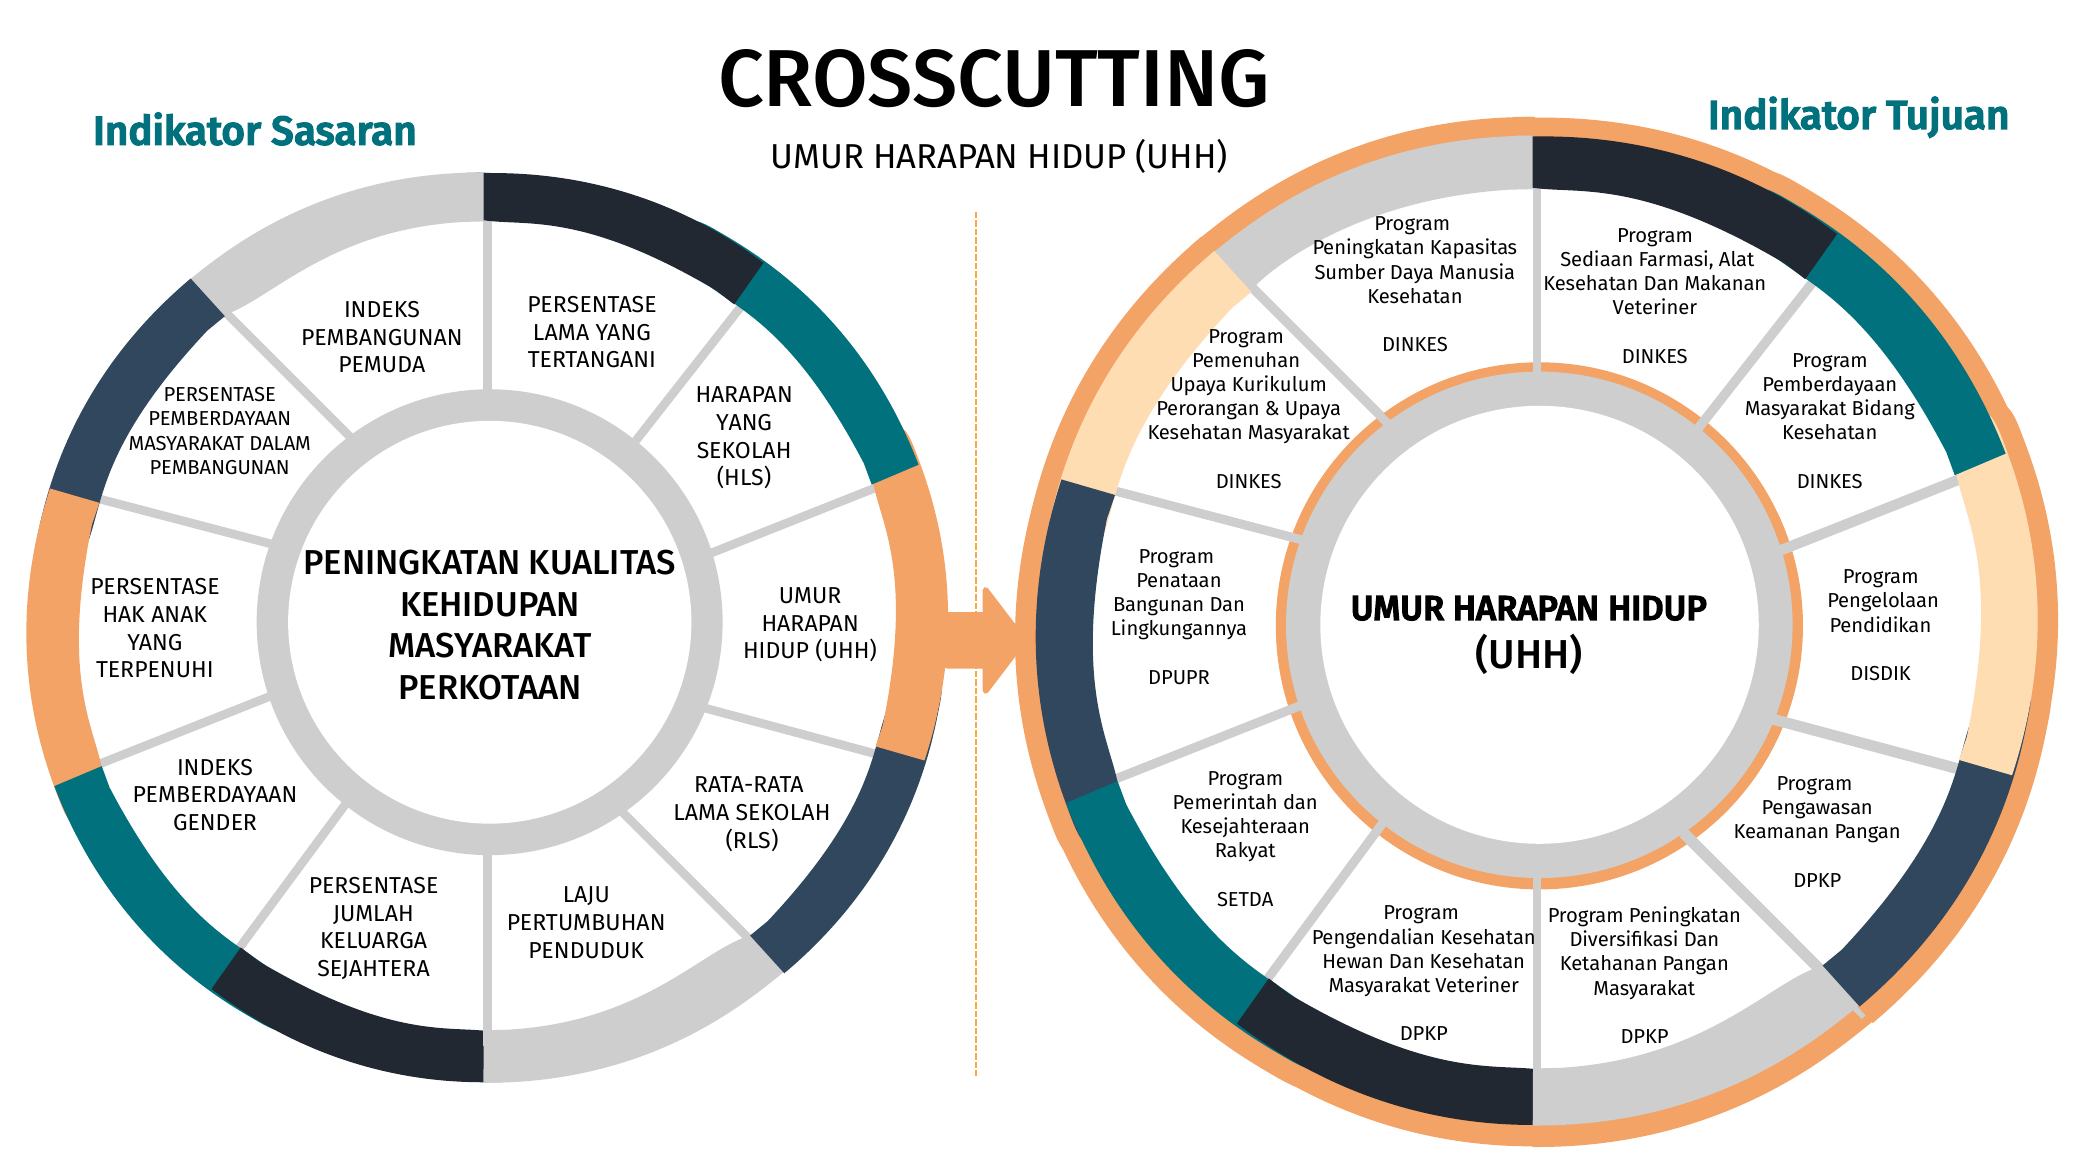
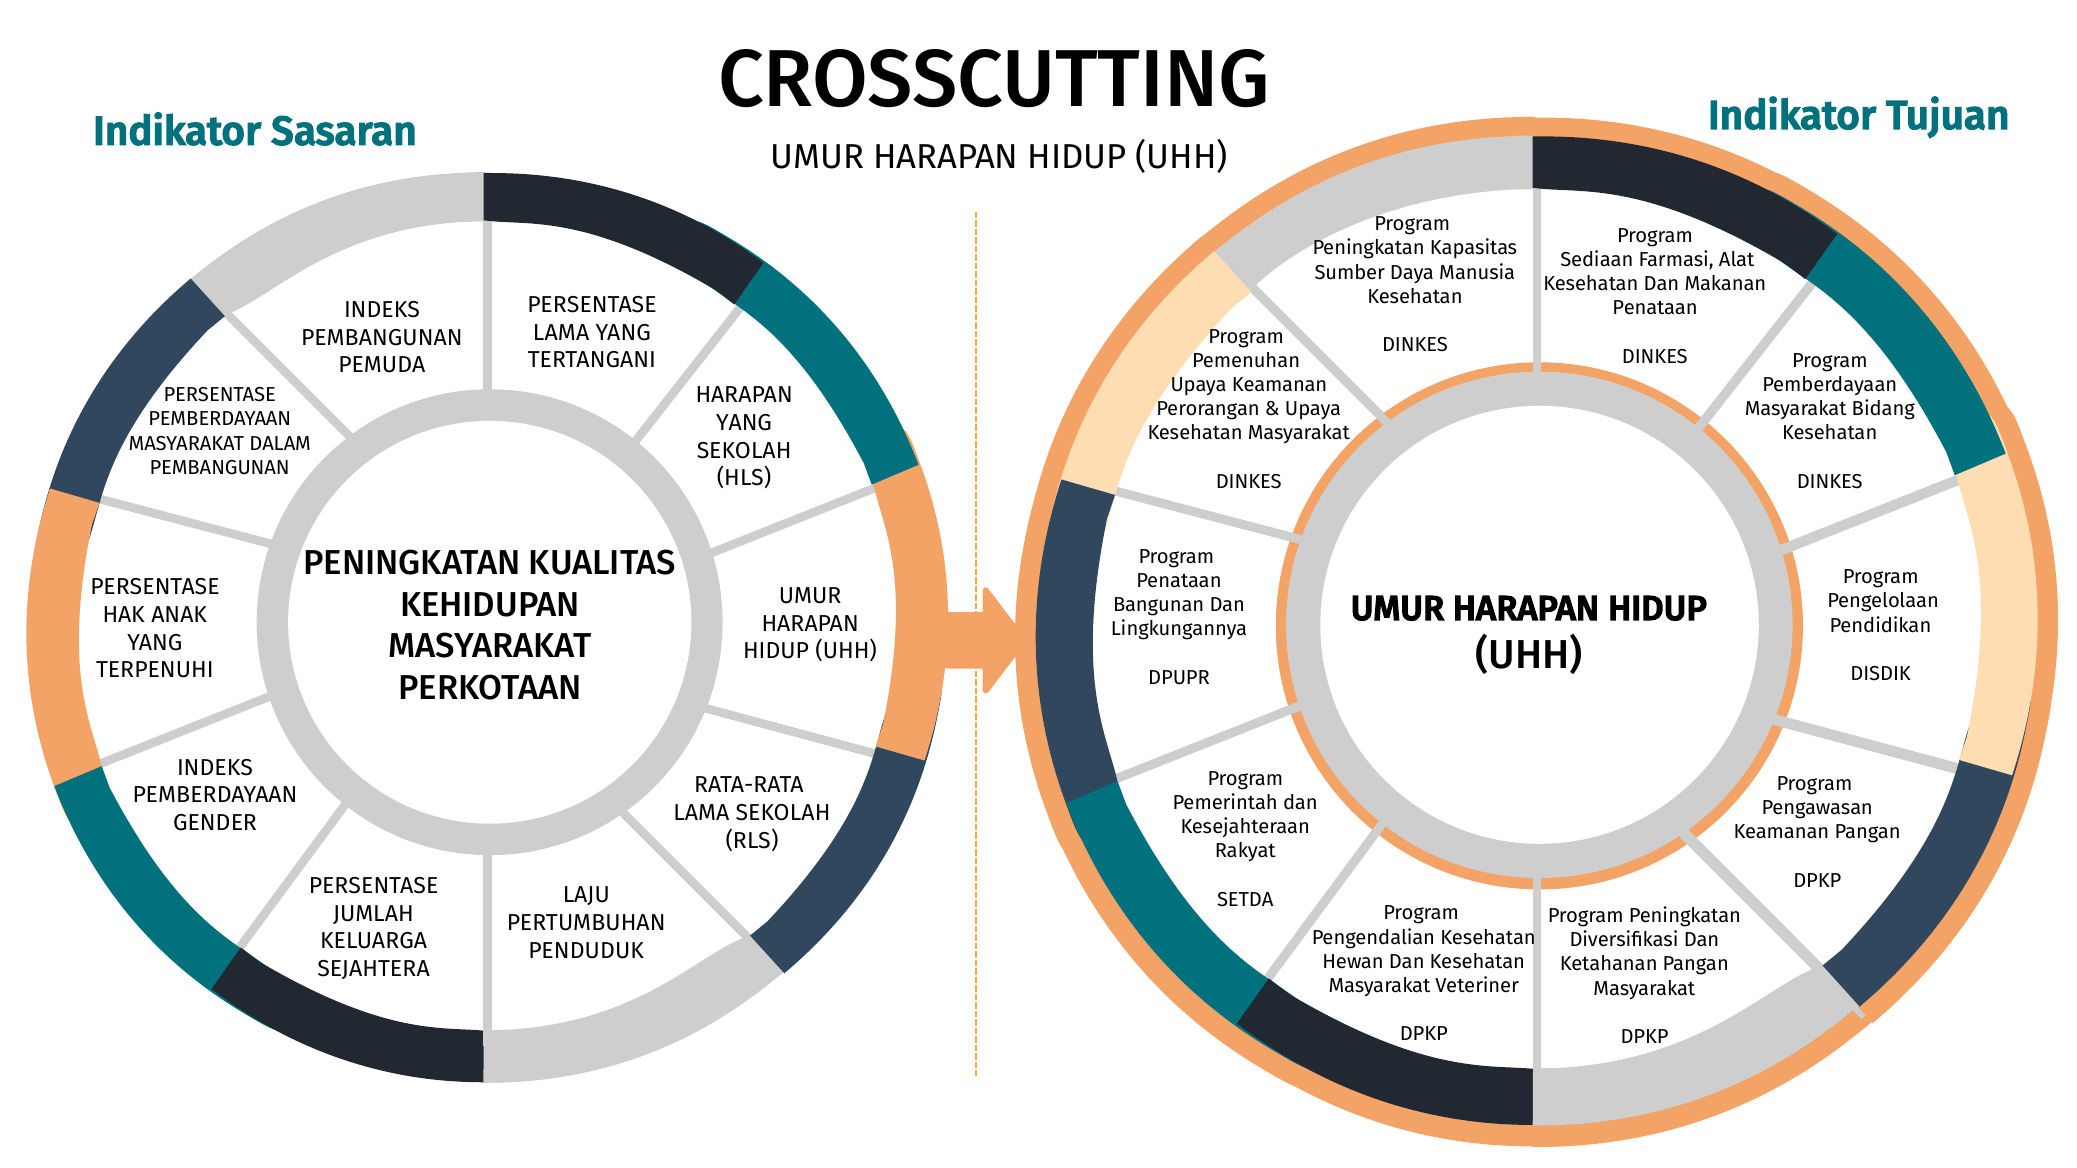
Veteriner: Veteriner -> Penataan (1655, 308)
Upaya Kurikulum: Kurikulum -> Keamanan (1280, 385)
